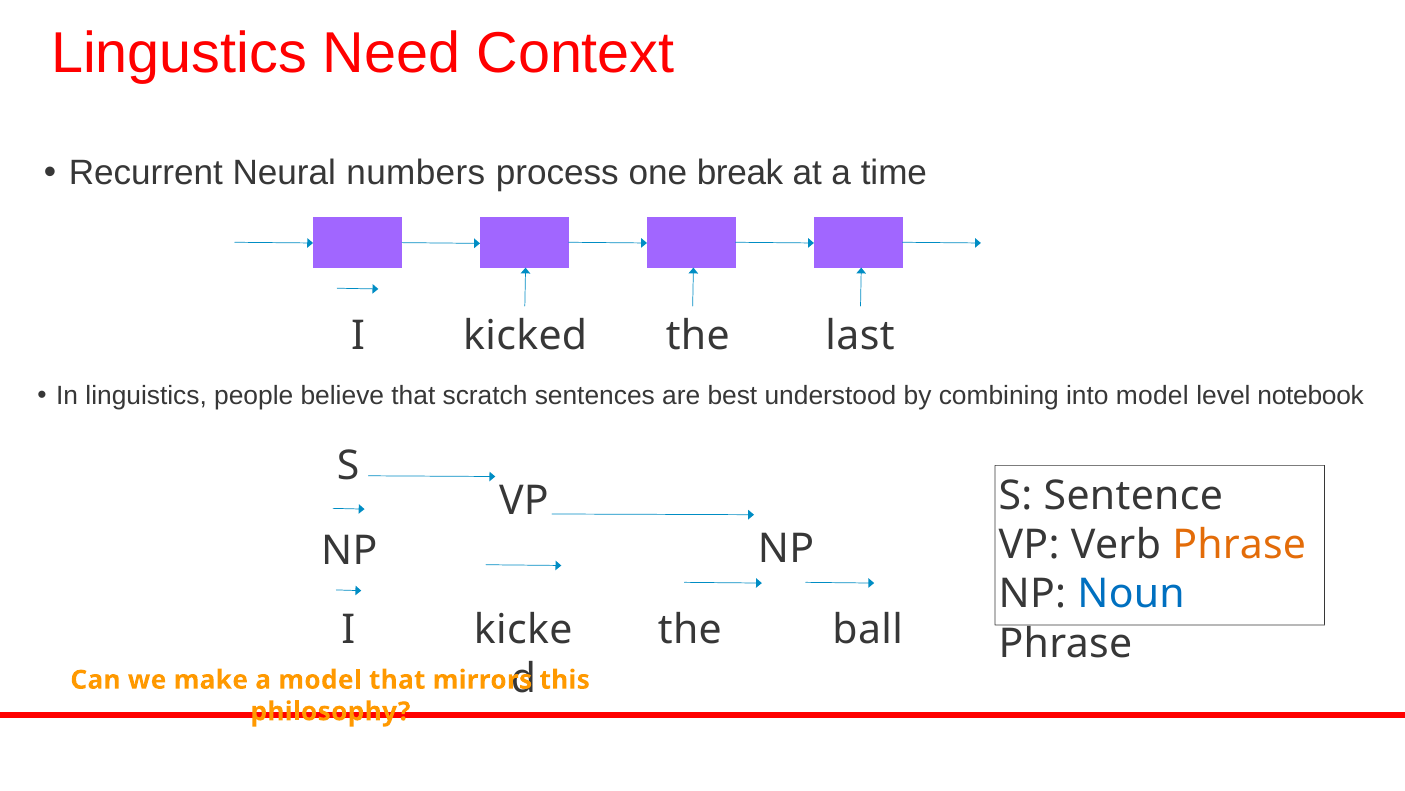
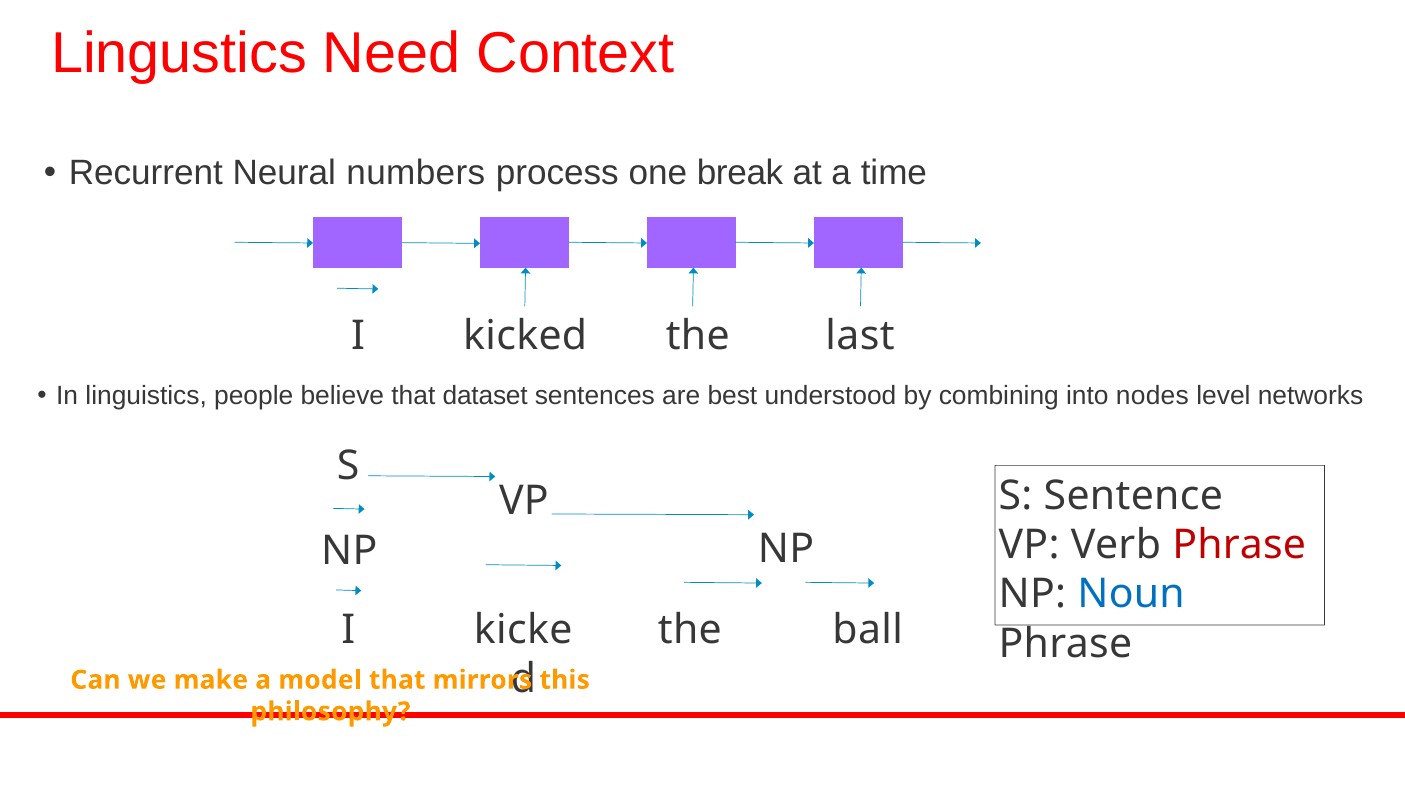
scratch: scratch -> dataset (485, 396)
into model: model -> nodes (1152, 396)
notebook: notebook -> networks (1311, 396)
Phrase colour: orange -> red (1239, 545)
